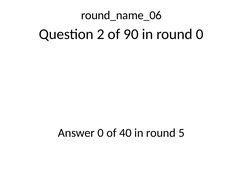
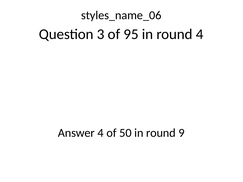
round_name_06: round_name_06 -> styles_name_06 (121, 15)
2: 2 -> 3 (101, 34)
90: 90 -> 95 (131, 34)
round 0: 0 -> 4 (200, 34)
Answer 0: 0 -> 4 (101, 133)
40: 40 -> 50 (125, 133)
5: 5 -> 9 (182, 133)
